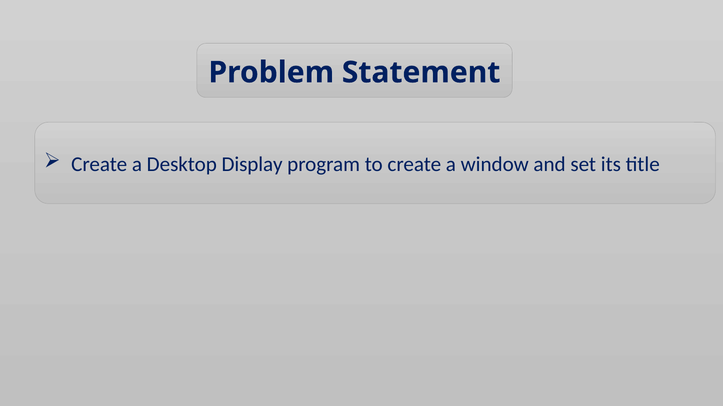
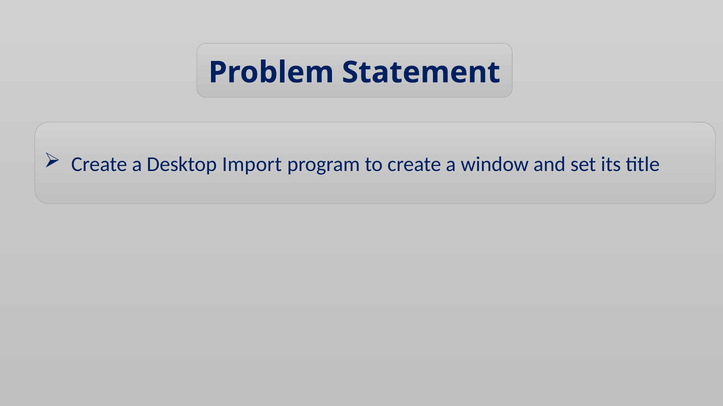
Display: Display -> Import (252, 165)
